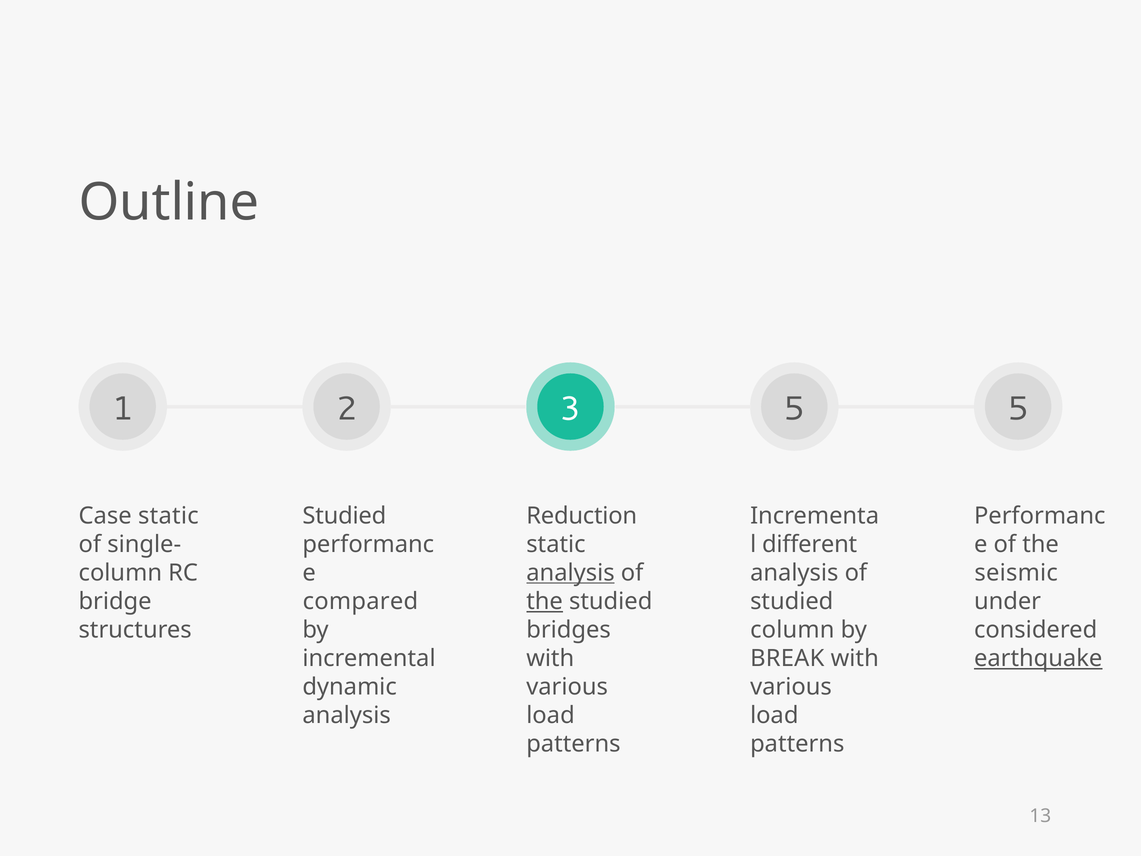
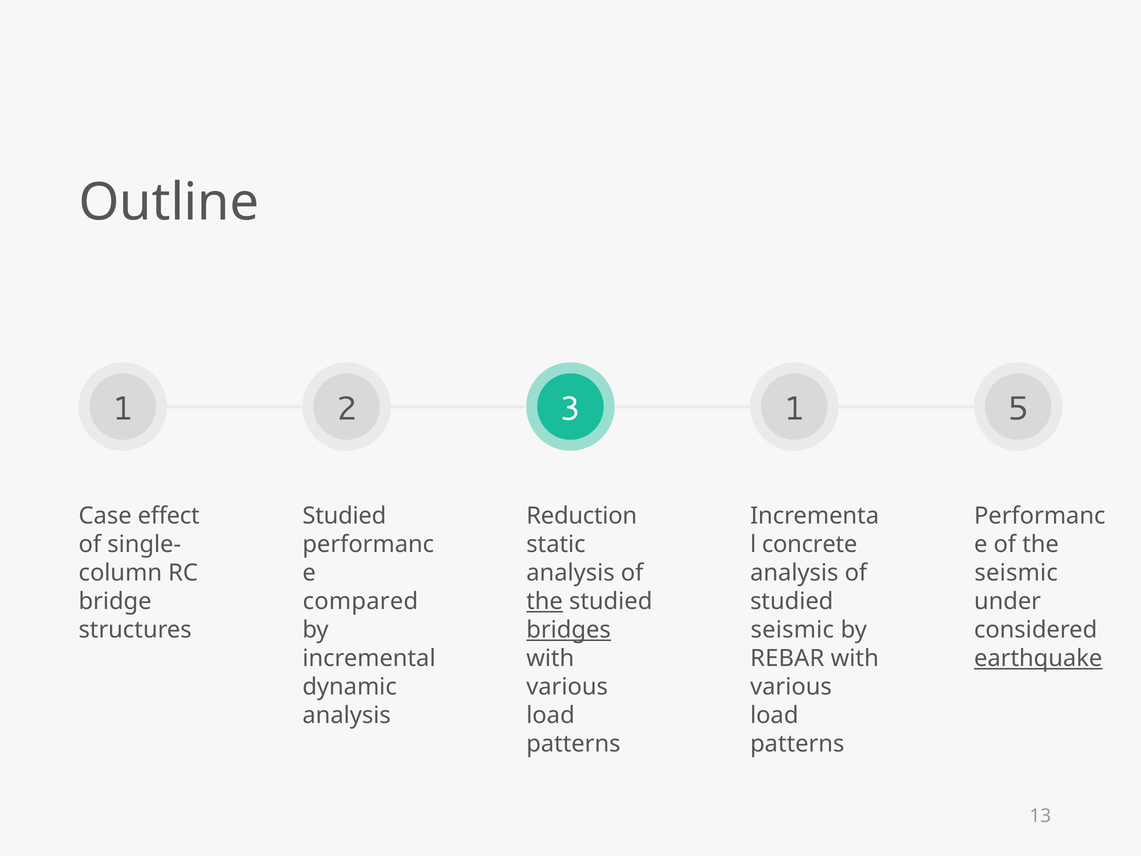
3 5: 5 -> 1 (794, 409)
Case static: static -> effect (169, 516)
different: different -> concrete (810, 544)
analysis underline: present -> none (570, 573)
bridges underline: none -> present (569, 630)
column: column -> seismic (792, 630)
BREAK: BREAK -> REBAR (787, 658)
